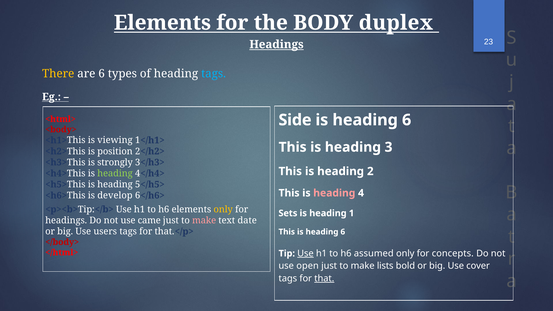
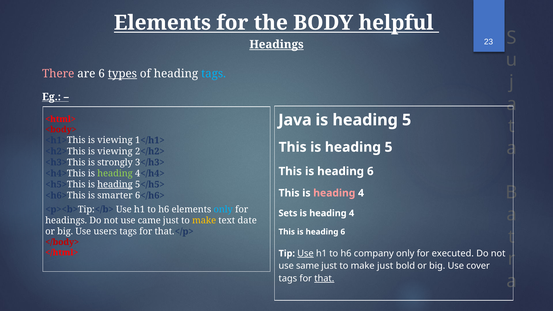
duplex: duplex -> helpful (396, 23)
There colour: yellow -> pink (58, 74)
types underline: none -> present (122, 74)
Side: Side -> Java (295, 120)
6: 6 -> 5 (407, 120)
This is heading 3: 3 -> 5 (389, 147)
<h2>This is position: position -> viewing (115, 151)
2: 2 -> 6 (370, 171)
heading underline: none -> present (115, 184)
develop: develop -> smarter (115, 196)
only colour: yellow -> light blue (223, 209)
1: 1 -> 4 (352, 213)
make colour: pink -> yellow (204, 220)
assumed: assumed -> company (374, 253)
concepts: concepts -> executed (453, 253)
open: open -> same (308, 266)
make lists: lists -> just (385, 266)
